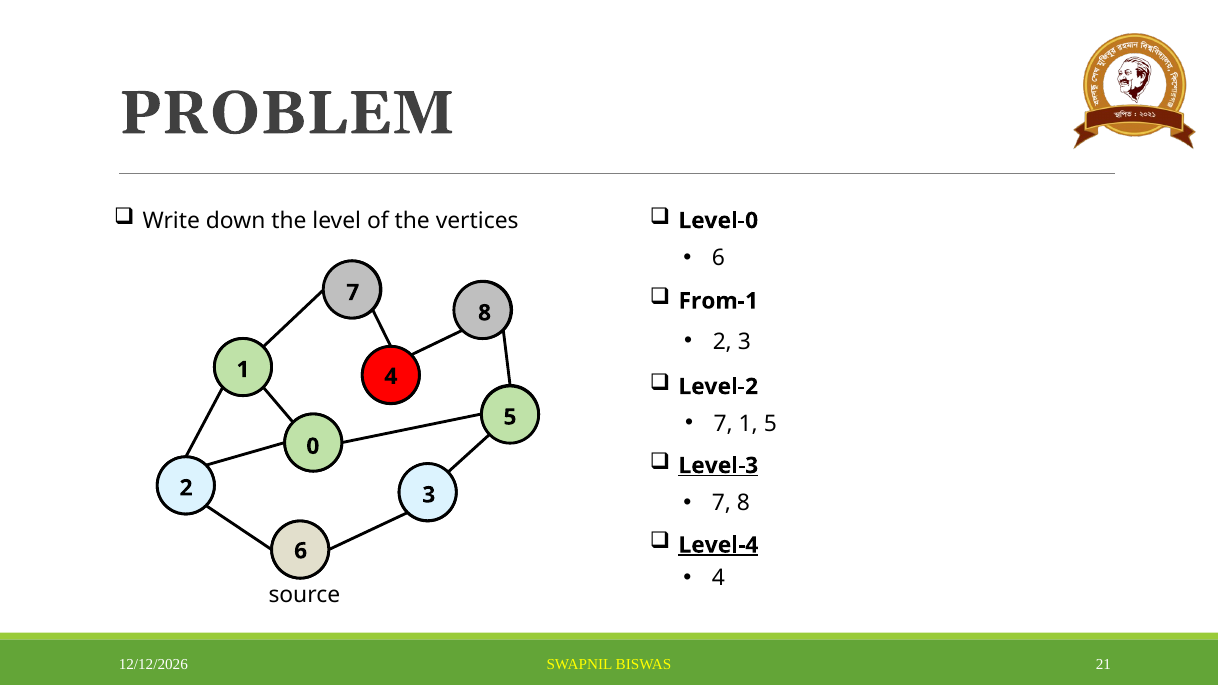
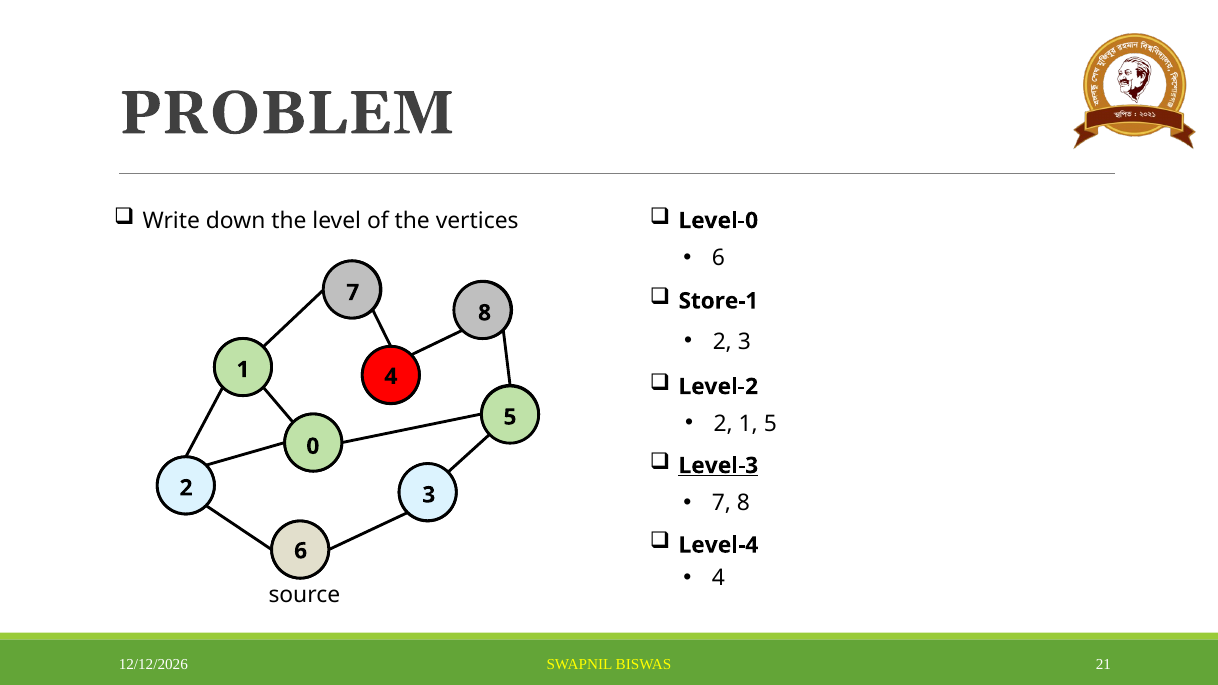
From-1: From-1 -> Store-1 (718, 301)
7: 7 -> 2 (723, 424)
Level-4 underline: present -> none (718, 545)
